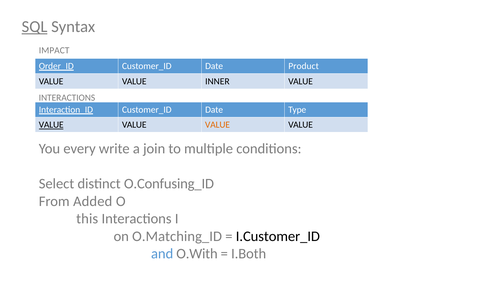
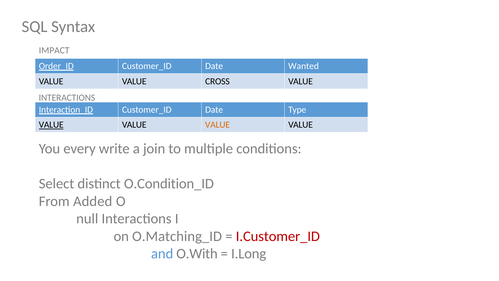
SQL underline: present -> none (35, 27)
Product: Product -> Wanted (304, 66)
INNER: INNER -> CROSS (217, 81)
O.Confusing_ID: O.Confusing_ID -> O.Condition_ID (169, 184)
this: this -> null (87, 218)
I.Customer_ID colour: black -> red (278, 236)
I.Both: I.Both -> I.Long (249, 253)
